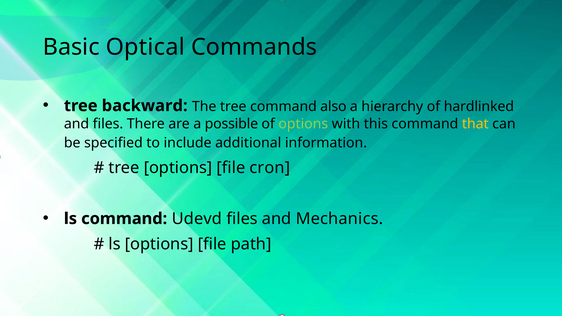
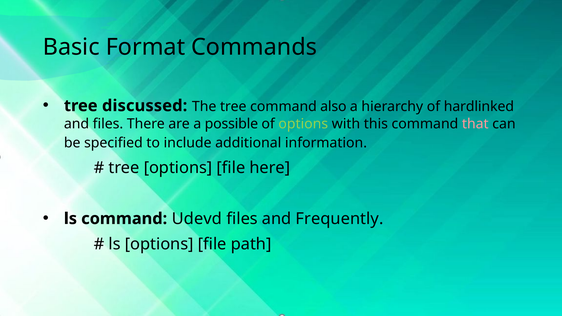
Optical: Optical -> Format (145, 47)
backward: backward -> discussed (145, 106)
that colour: yellow -> pink (475, 124)
cron: cron -> here (270, 168)
Mechanics: Mechanics -> Frequently (340, 219)
